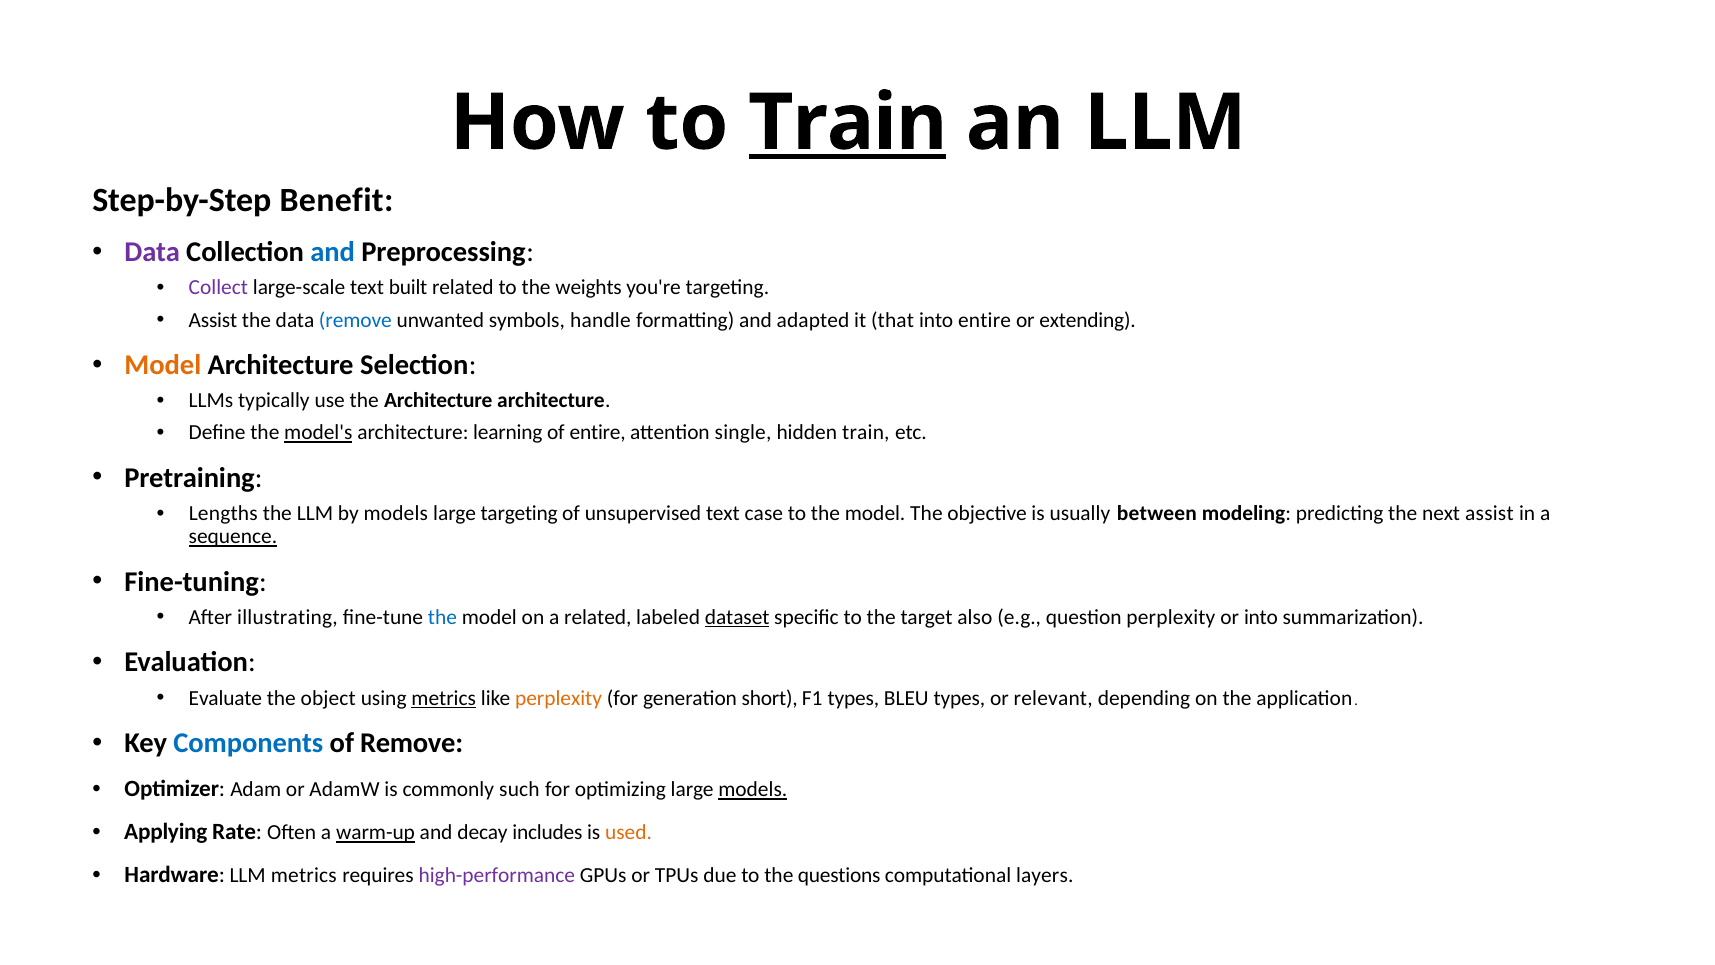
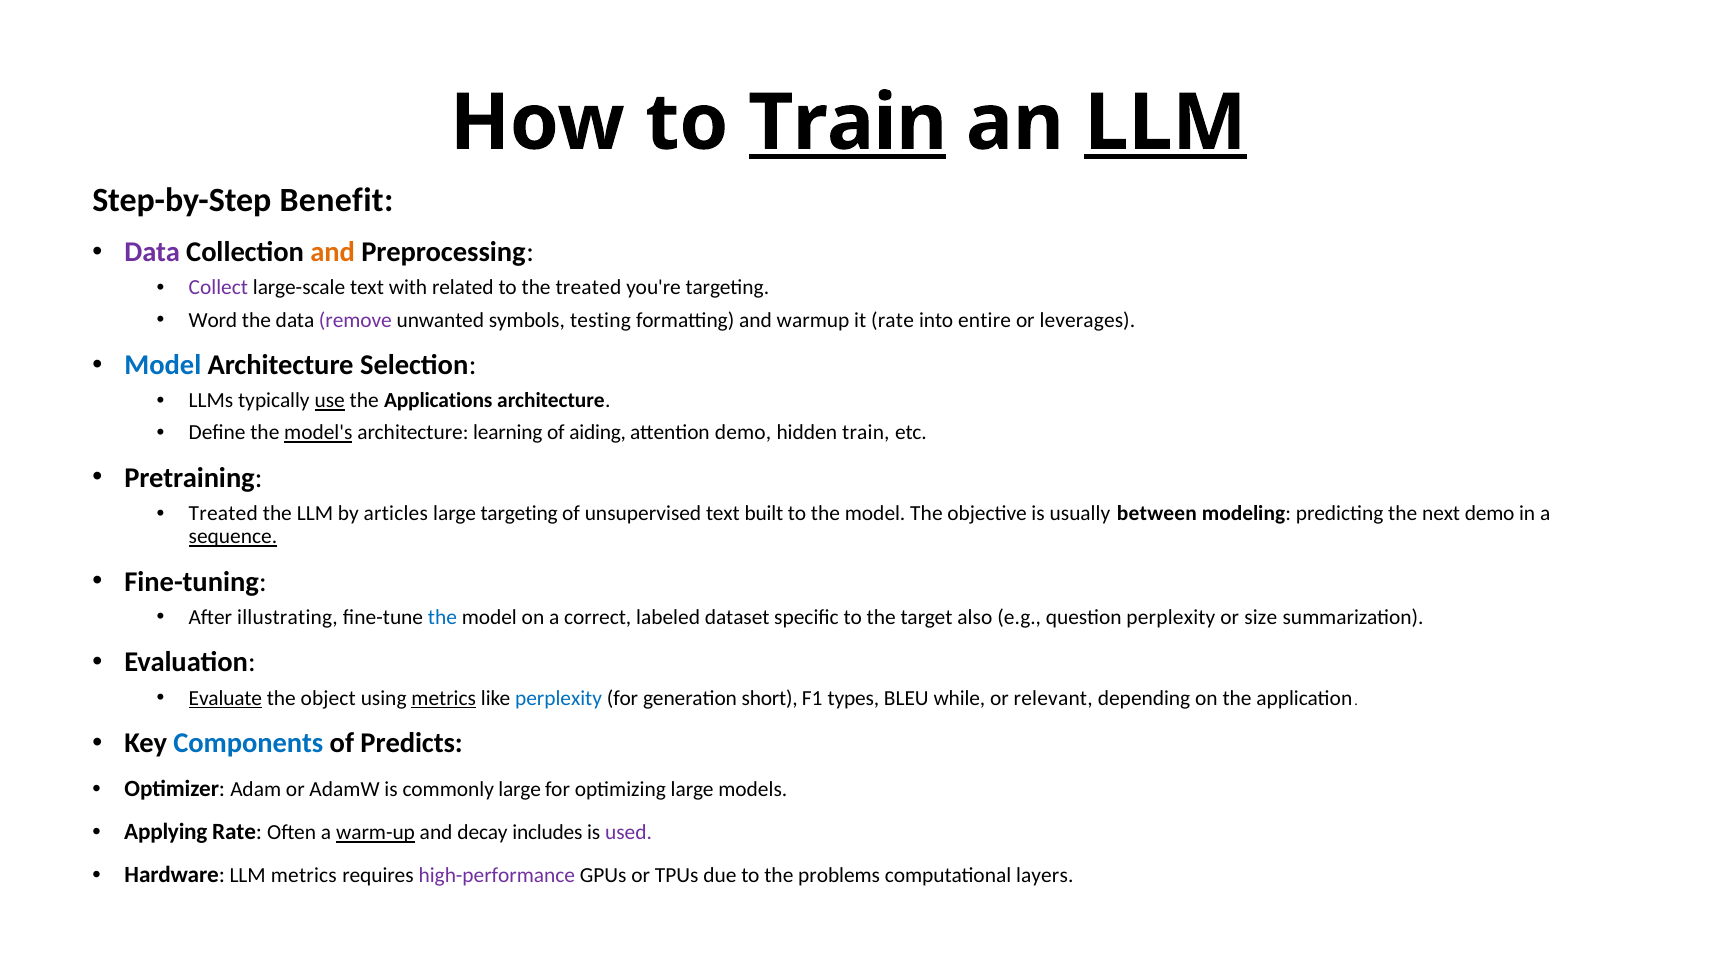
LLM underline: none -> present (1165, 123)
and colour: blue -> orange (333, 252)
built: built -> with (408, 288)
the weights: weights -> treated (588, 288)
Assist: Assist -> Word (213, 320)
remove colour: blue -> purple (355, 320)
handle: handle -> testing (600, 320)
adapted: adapted -> warmup (813, 320)
it that: that -> rate (893, 320)
extending: extending -> leverages (1087, 320)
Model colour: orange -> blue (163, 365)
use underline: none -> present (330, 401)
the Architecture: Architecture -> Applications (438, 401)
of entire: entire -> aiding (598, 433)
attention single: single -> demo (743, 433)
Lengths: Lengths -> Treated (223, 513)
by models: models -> articles (396, 513)
case: case -> built (764, 513)
next assist: assist -> demo (1490, 513)
a related: related -> correct (598, 617)
dataset underline: present -> none (737, 617)
or into: into -> size (1261, 617)
Evaluate underline: none -> present (225, 698)
perplexity colour: orange -> blue (559, 698)
BLEU types: types -> while (959, 698)
of Remove: Remove -> Predicts (412, 743)
commonly such: such -> large (520, 789)
models underline: present -> none (753, 789)
used colour: orange -> purple (629, 832)
questions: questions -> problems (839, 875)
